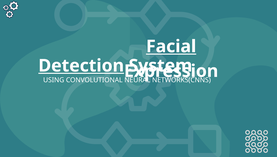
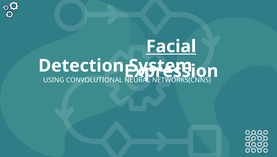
Detection underline: present -> none (81, 66)
